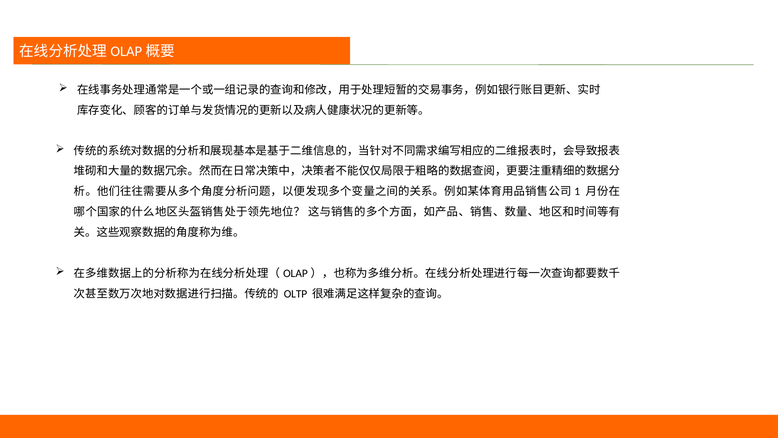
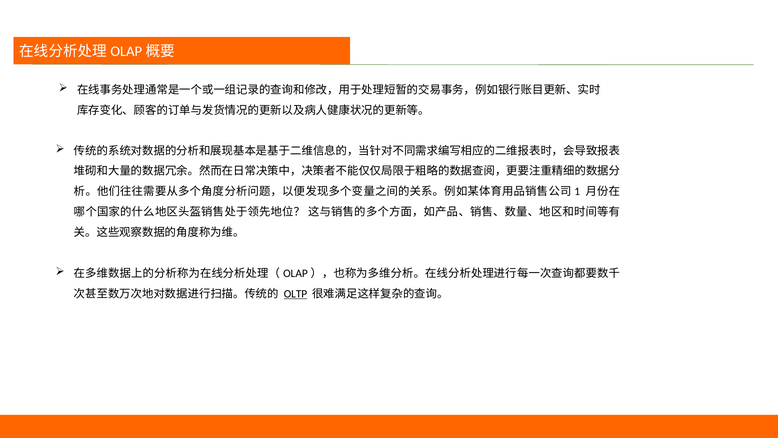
OLTP underline: none -> present (295, 294)
